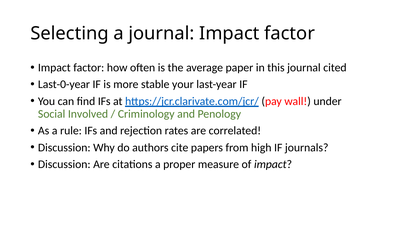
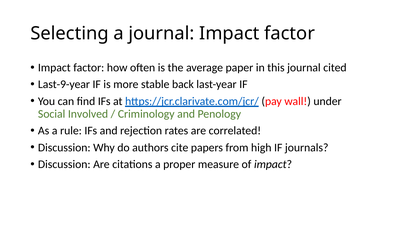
Last-0-year: Last-0-year -> Last-9-year (64, 84)
your: your -> back (183, 84)
